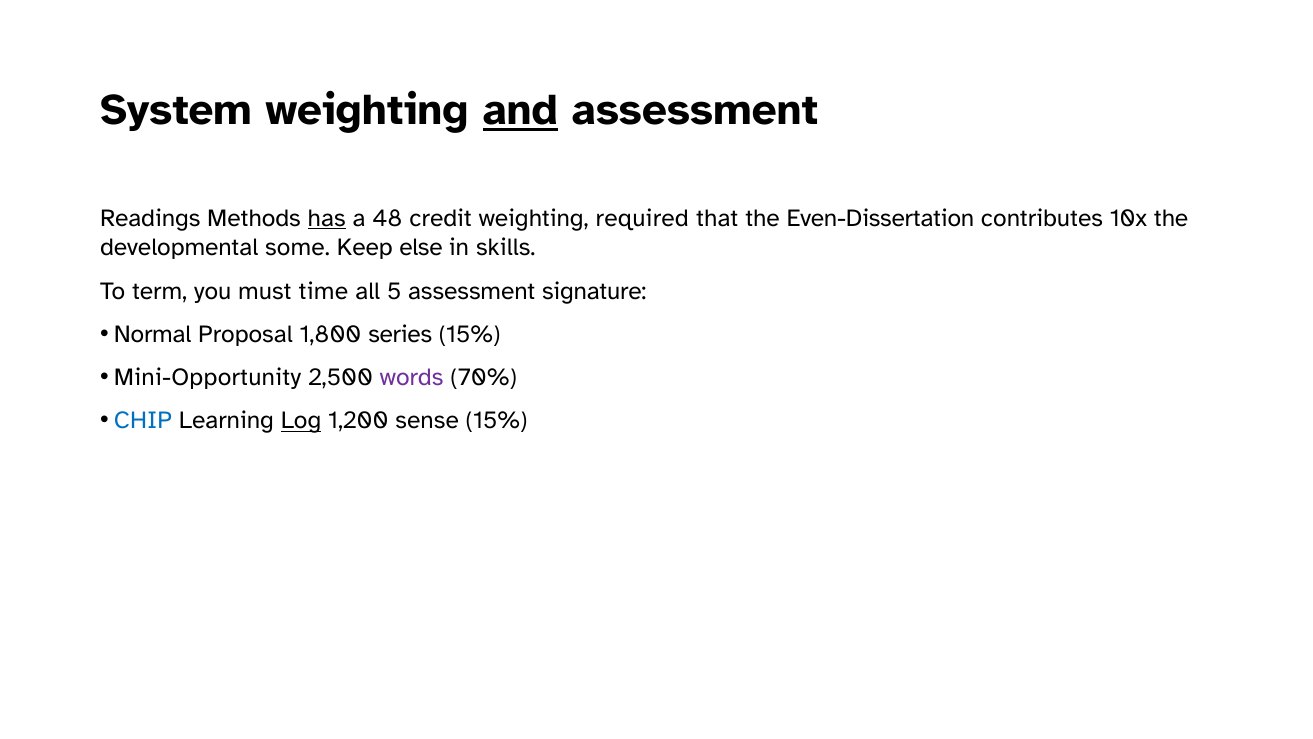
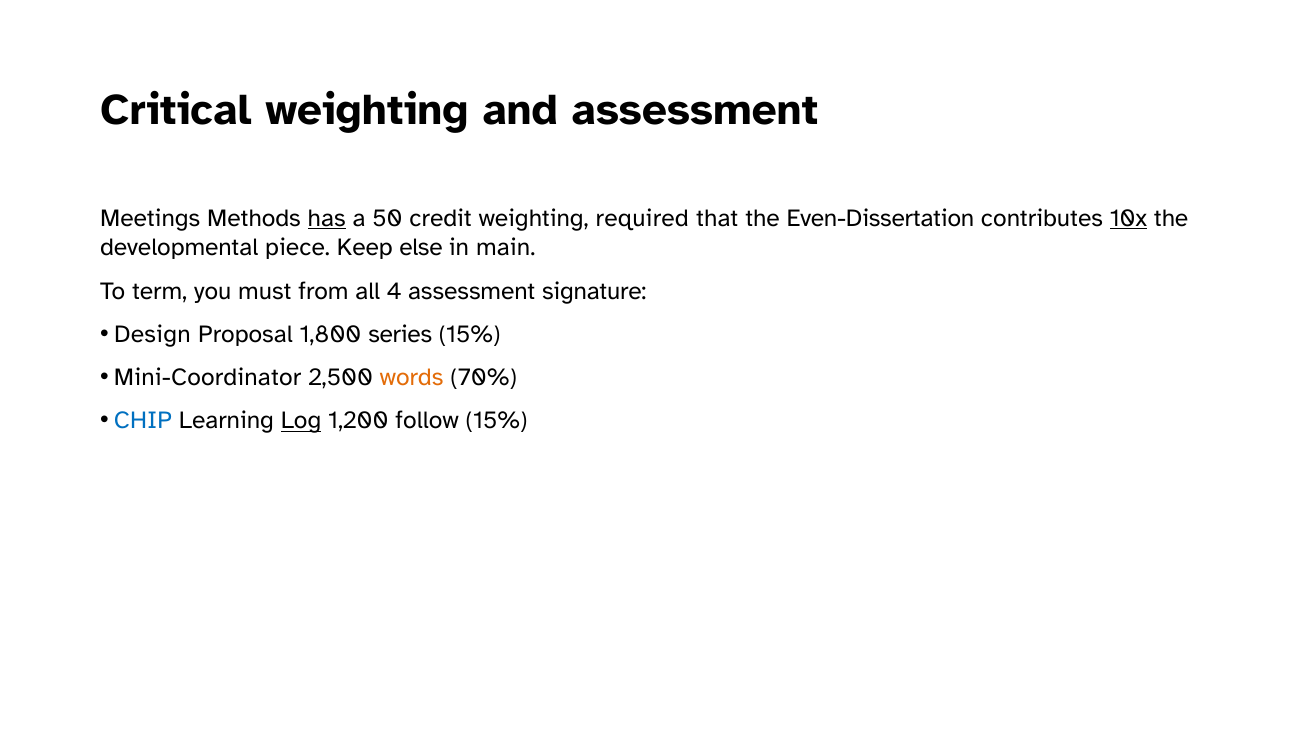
System: System -> Critical (176, 110)
and underline: present -> none (520, 110)
Readings: Readings -> Meetings (150, 218)
48: 48 -> 50 (387, 218)
10x underline: none -> present (1128, 218)
some: some -> piece (298, 248)
skills: skills -> main (506, 248)
time: time -> from (324, 291)
5: 5 -> 4 (394, 291)
Normal: Normal -> Design (152, 334)
Mini-Opportunity: Mini-Opportunity -> Mini-Coordinator (208, 377)
words colour: purple -> orange (412, 377)
sense: sense -> follow (427, 420)
